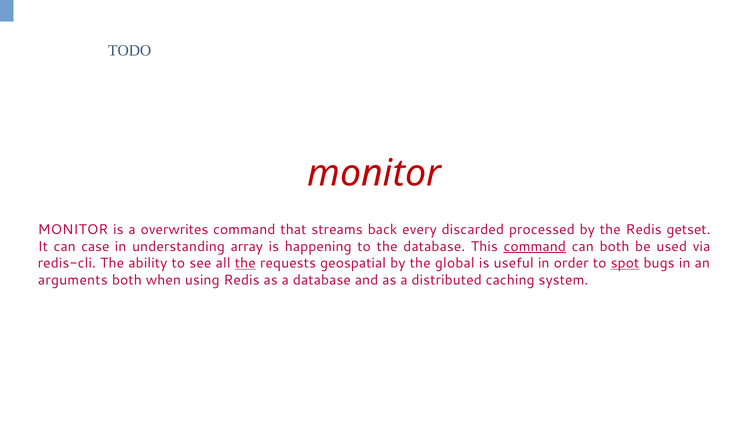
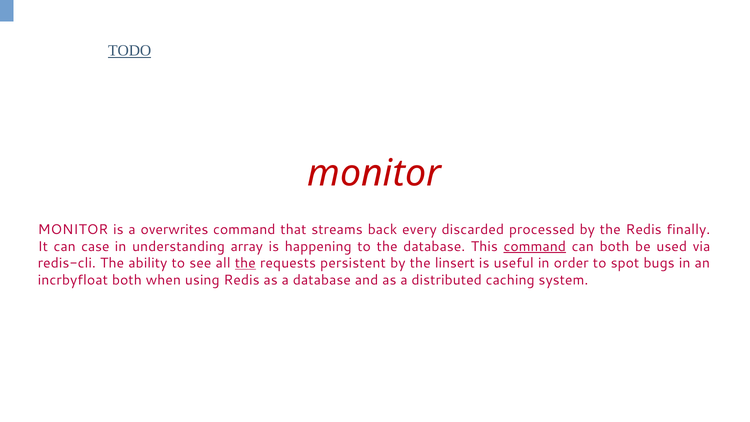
TODO underline: none -> present (130, 51)
getset: getset -> finally (688, 229)
geospatial: geospatial -> persistent (353, 263)
global: global -> linsert (455, 263)
spot underline: present -> none (625, 263)
arguments: arguments -> incrbyfloat (73, 280)
